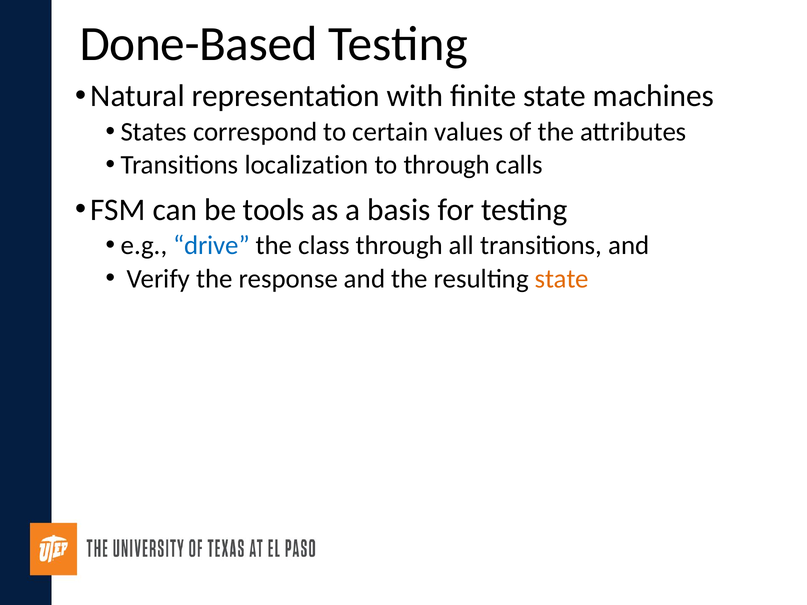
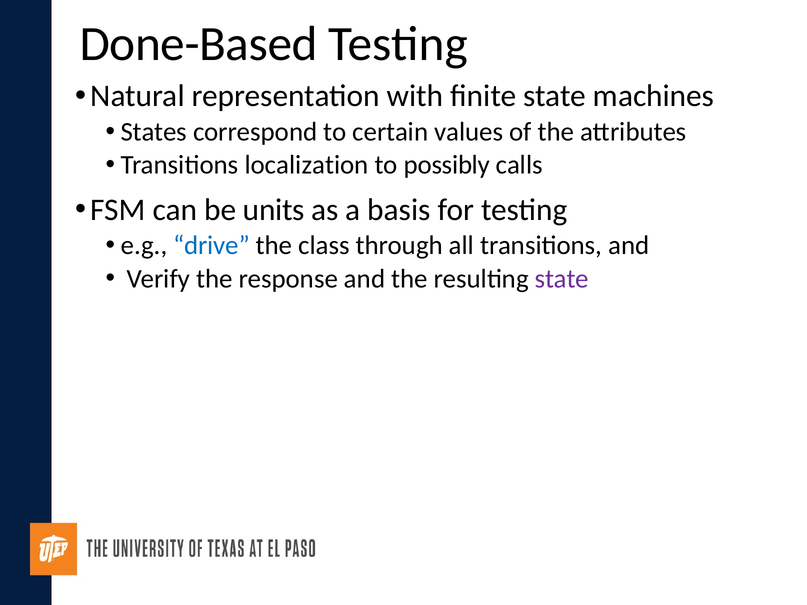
to through: through -> possibly (447, 165)
tools: tools -> units (274, 210)
state colour: orange -> purple (562, 279)
